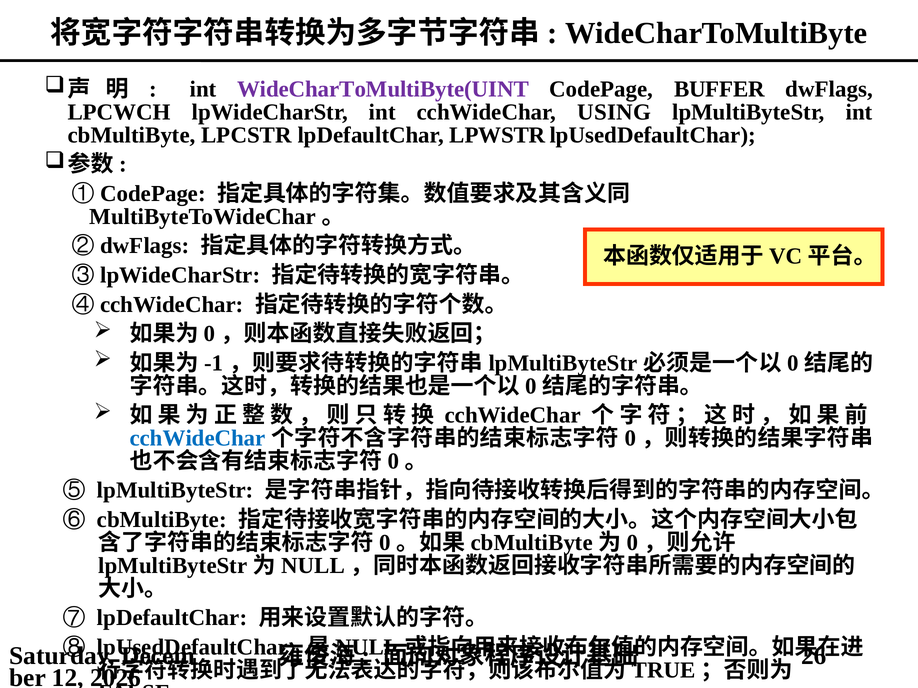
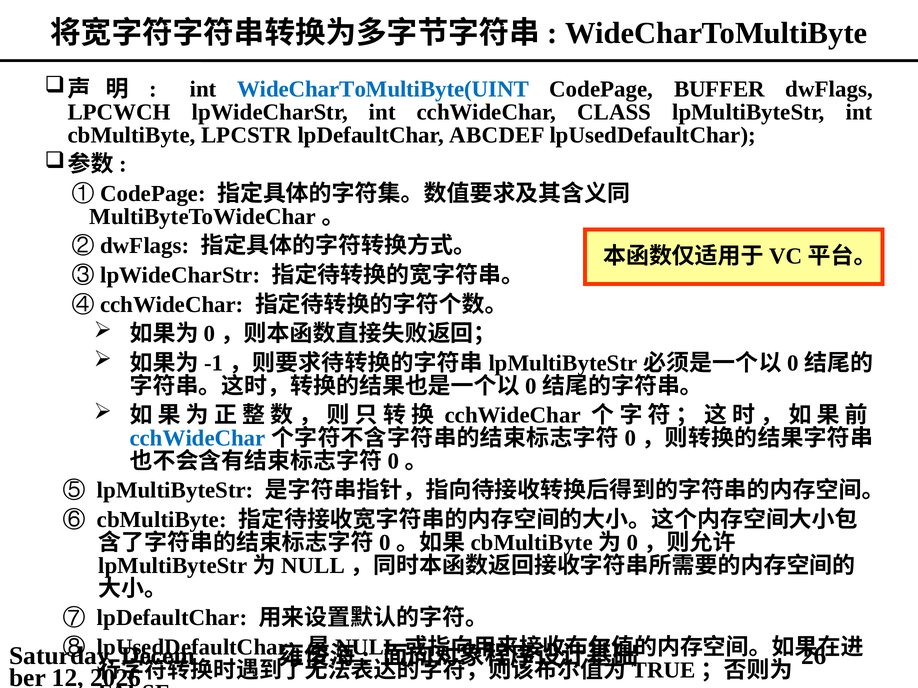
WideCharToMultiByte(UINT colour: purple -> blue (383, 89)
USING: USING -> CLASS (614, 112)
LPWSTR: LPWSTR -> ABCDEF (497, 135)
